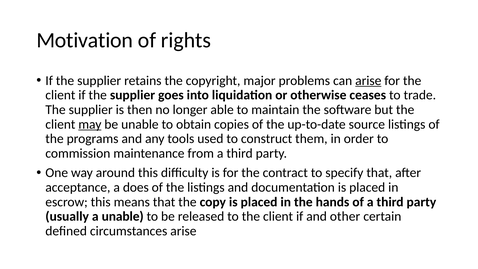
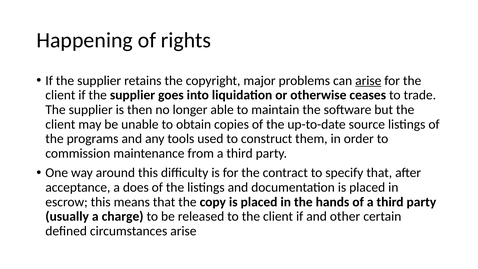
Motivation: Motivation -> Happening (85, 40)
may underline: present -> none (90, 124)
a unable: unable -> charge (123, 216)
